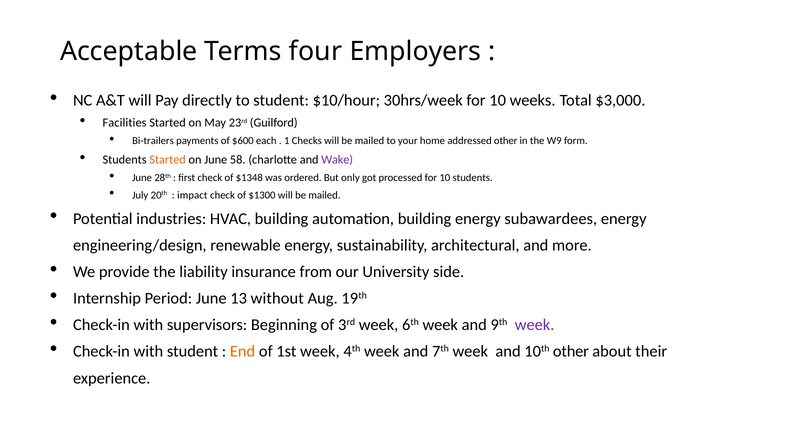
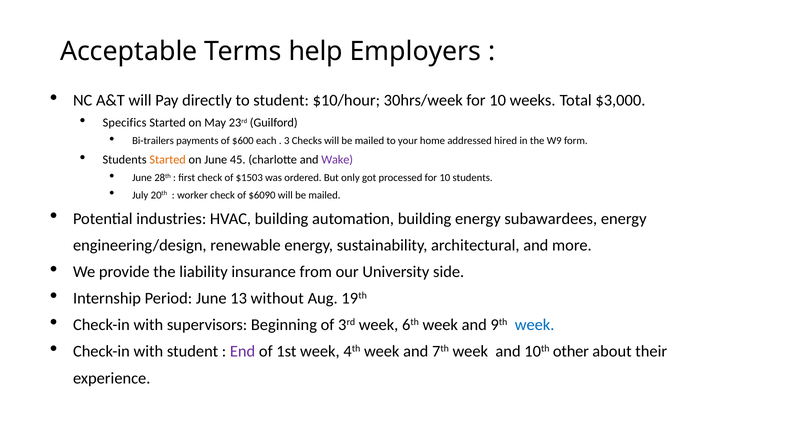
four: four -> help (316, 51)
Facilities: Facilities -> Specifics (125, 123)
1: 1 -> 3 (287, 141)
addressed other: other -> hired (506, 141)
58: 58 -> 45 (238, 160)
$1348: $1348 -> $1503 (249, 178)
impact: impact -> worker (192, 195)
$1300: $1300 -> $6090 (262, 195)
week colour: purple -> blue (535, 325)
End colour: orange -> purple (243, 352)
